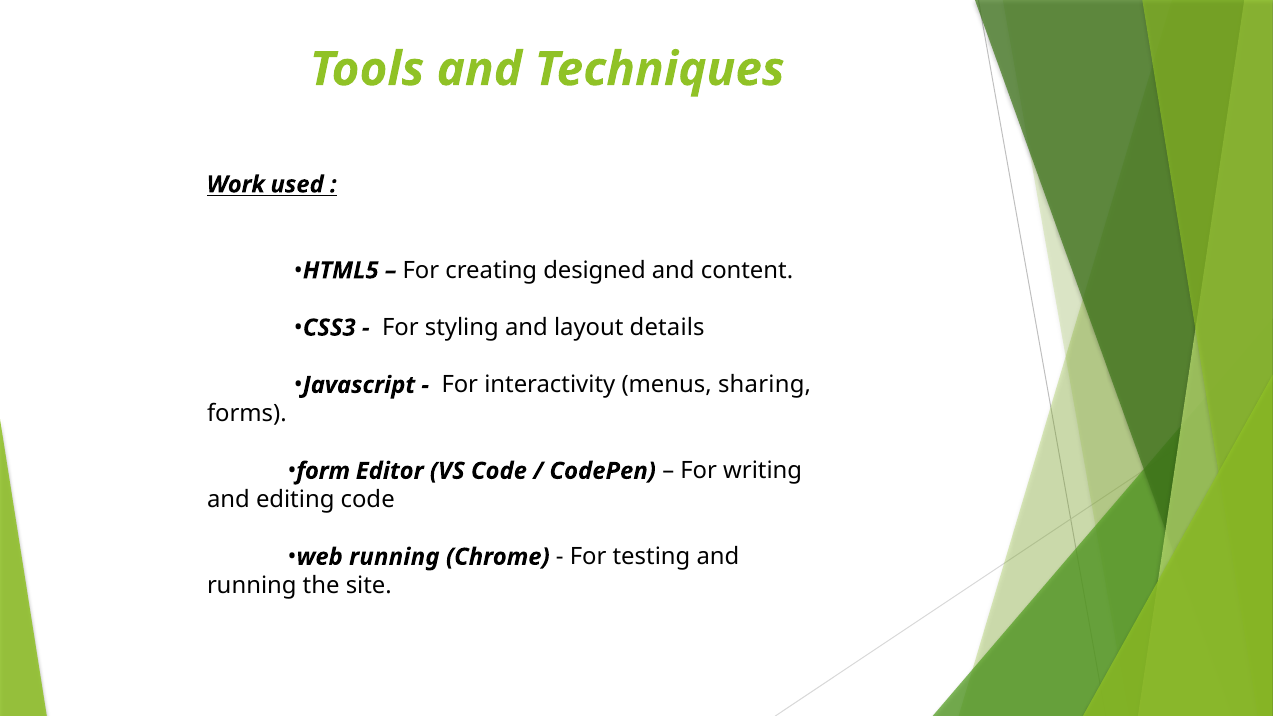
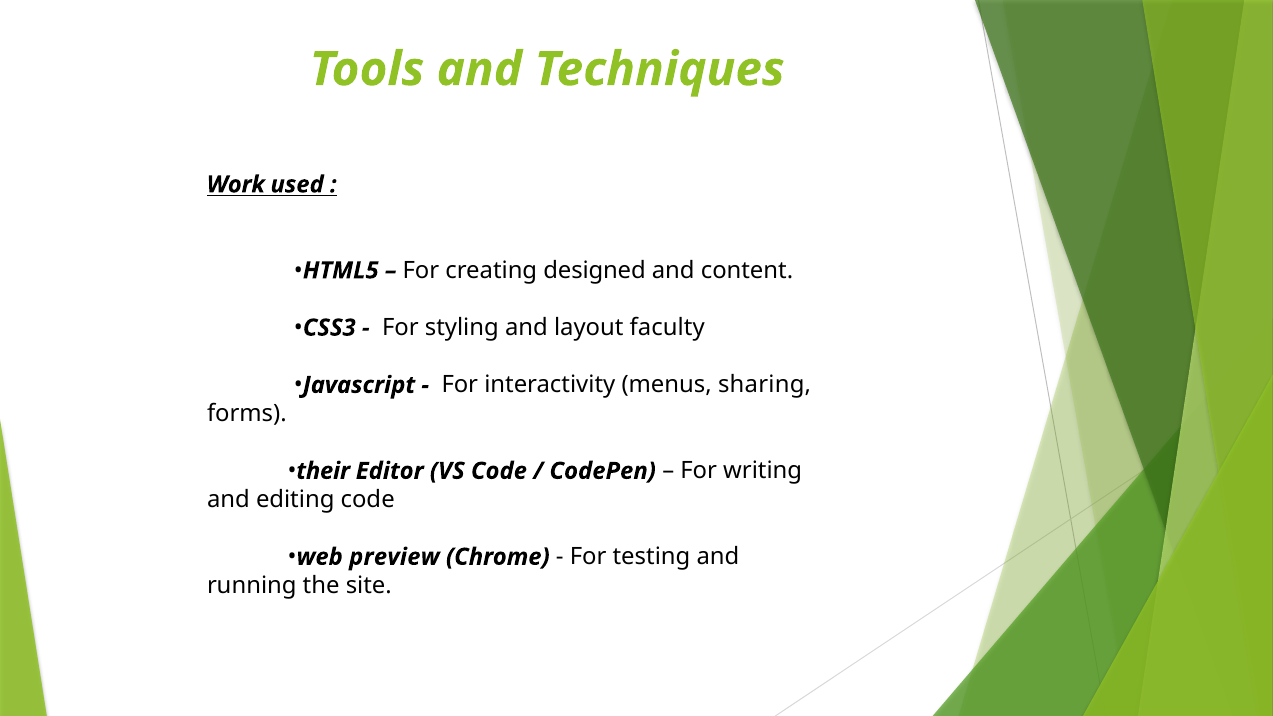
details: details -> faculty (667, 328)
form: form -> their (323, 471)
web running: running -> preview (394, 557)
